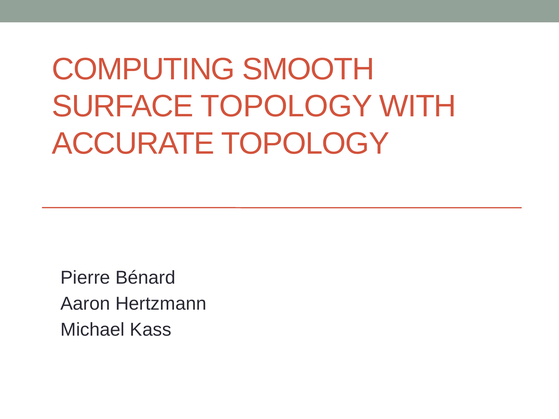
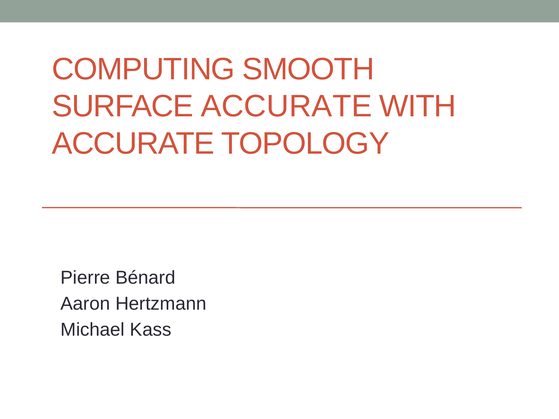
SURFACE TOPOLOGY: TOPOLOGY -> ACCURATE (286, 106)
